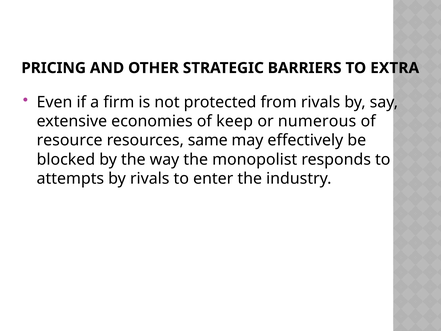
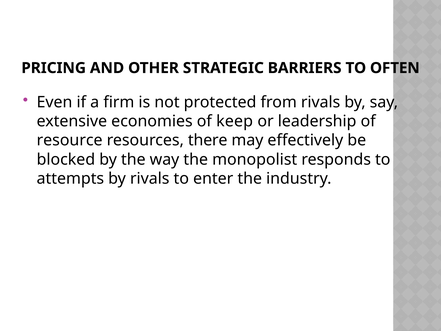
EXTRA: EXTRA -> OFTEN (395, 68)
numerous: numerous -> leadership (317, 121)
same: same -> there (208, 140)
